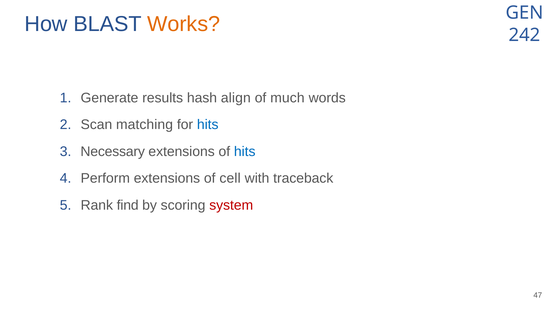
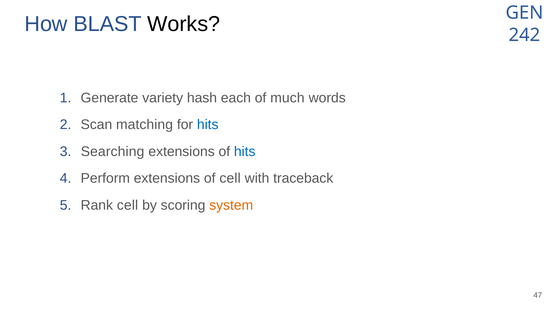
Works colour: orange -> black (184, 24)
results: results -> variety (163, 98)
align: align -> each (236, 98)
Necessary: Necessary -> Searching (113, 152)
Rank find: find -> cell (128, 205)
system colour: red -> orange (231, 205)
